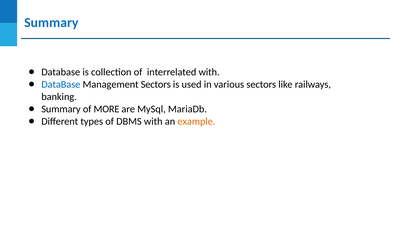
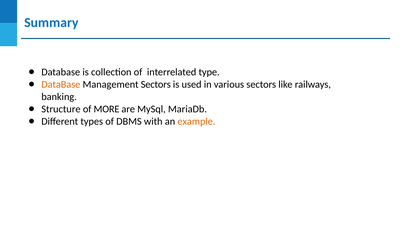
interrelated with: with -> type (209, 72)
DataBase colour: blue -> orange (61, 85)
Summary: Summary -> Structure (61, 109)
